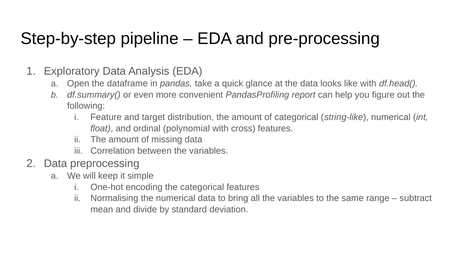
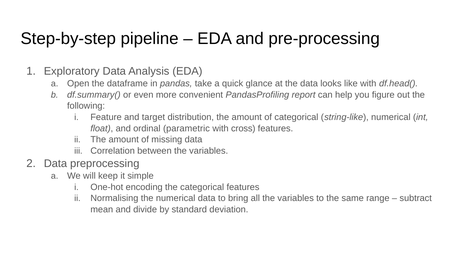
polynomial: polynomial -> parametric (186, 128)
